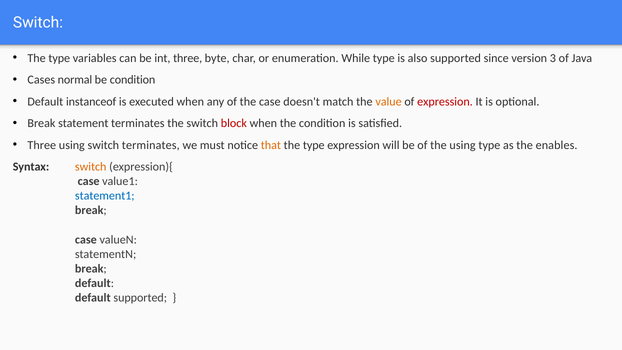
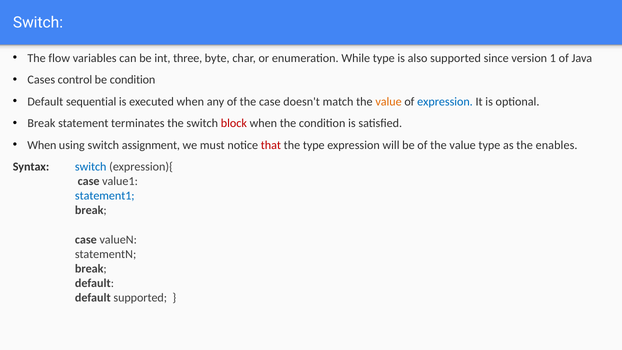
type: type -> flow (59, 58)
3: 3 -> 1 (553, 58)
normal: normal -> control (75, 80)
instanceof: instanceof -> sequential (91, 102)
expression colour: red -> blue (445, 102)
Three: Three -> When (42, 145)
switch terminates: terminates -> assignment (151, 145)
that colour: orange -> red (271, 145)
of the using: using -> value (463, 145)
switch colour: orange -> blue (91, 167)
